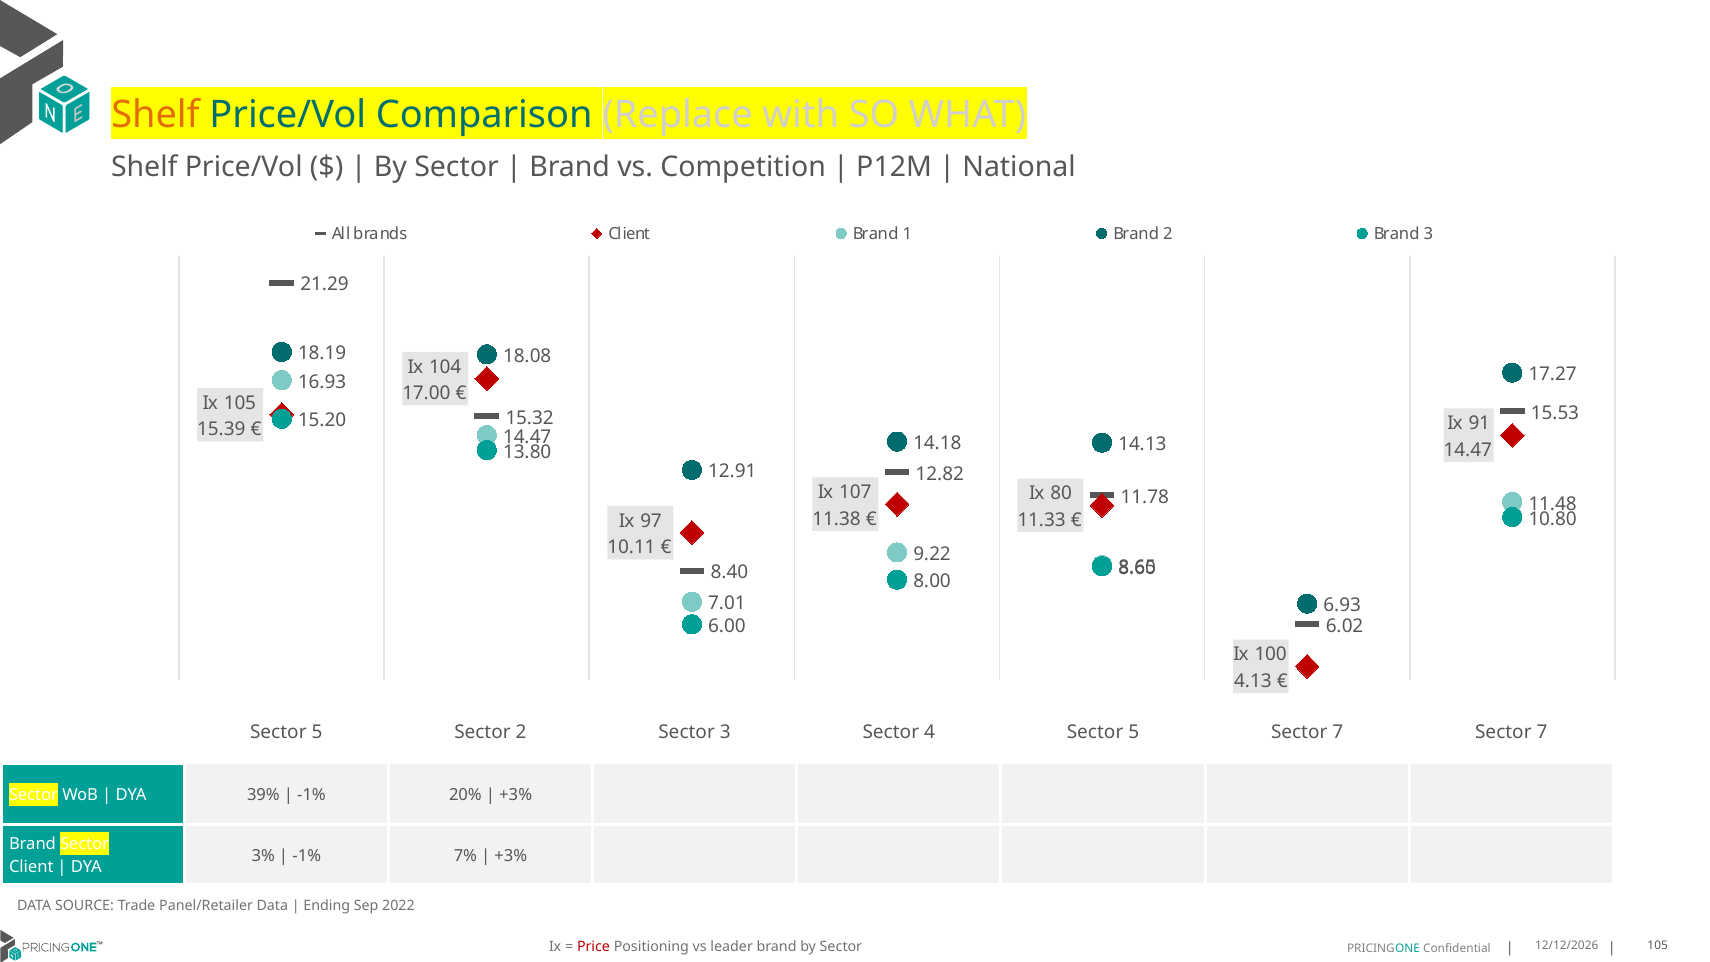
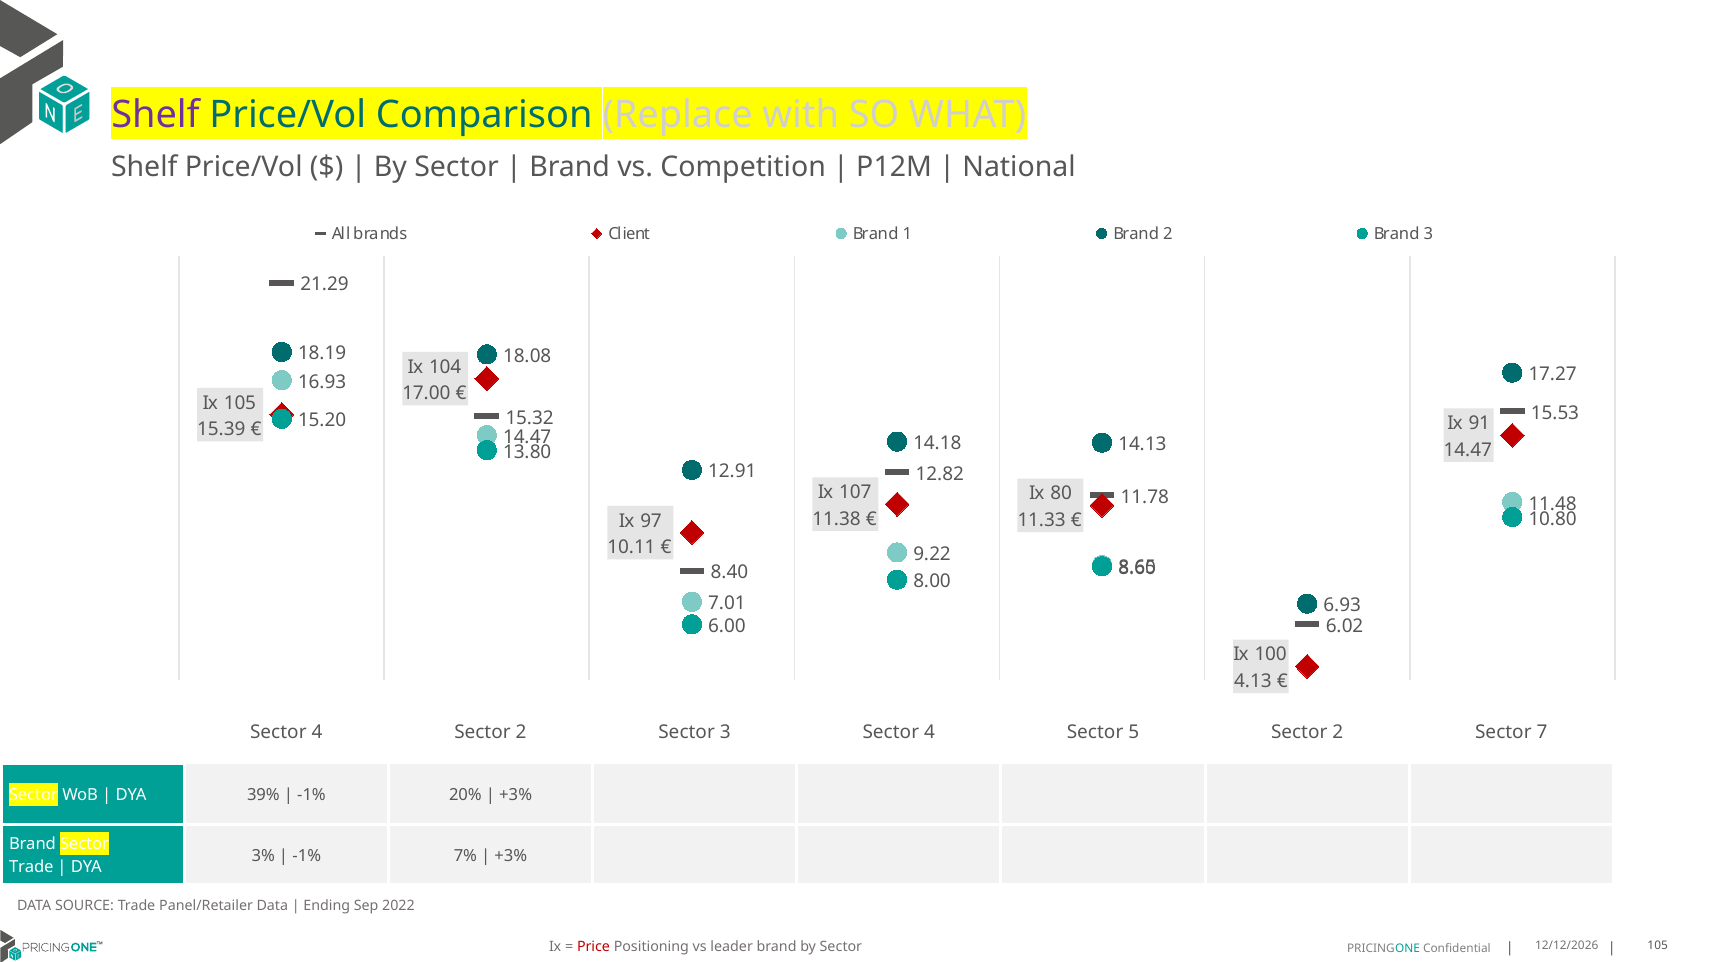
Shelf colour: orange -> purple (156, 115)
5: 5 -> 4 (317, 732)
5 Sector 7: 7 -> 2 (1338, 732)
Client: Client -> Trade (31, 867)
